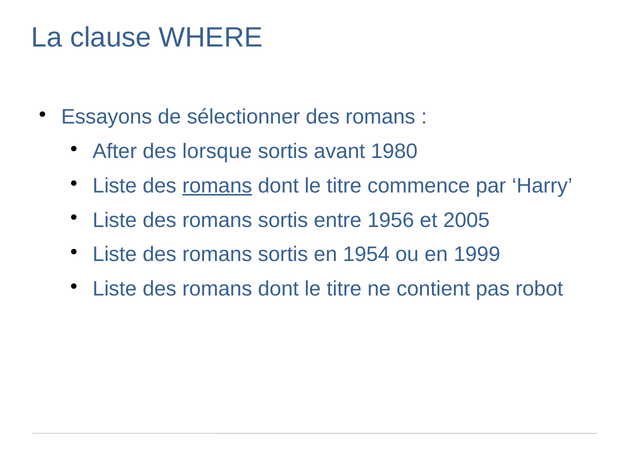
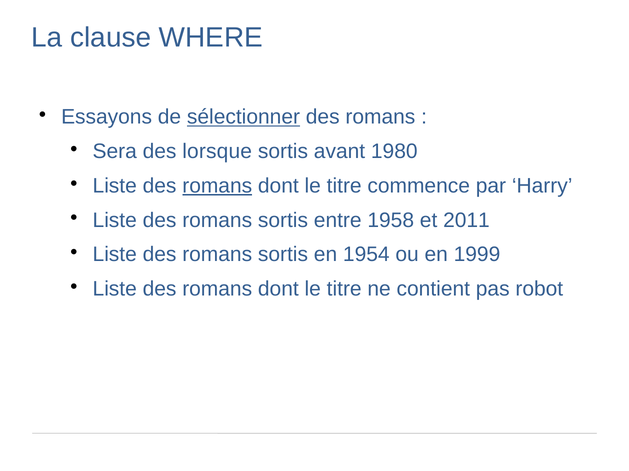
sélectionner underline: none -> present (244, 117)
After: After -> Sera (115, 152)
1956: 1956 -> 1958 (391, 221)
2005: 2005 -> 2011 (466, 221)
